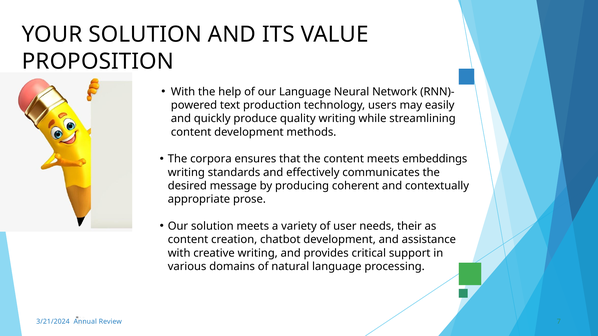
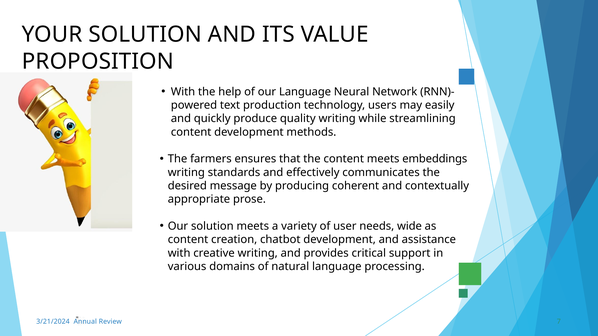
corpora: corpora -> farmers (211, 159)
their: their -> wide (409, 226)
